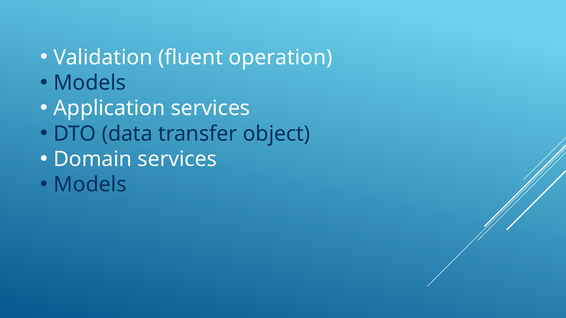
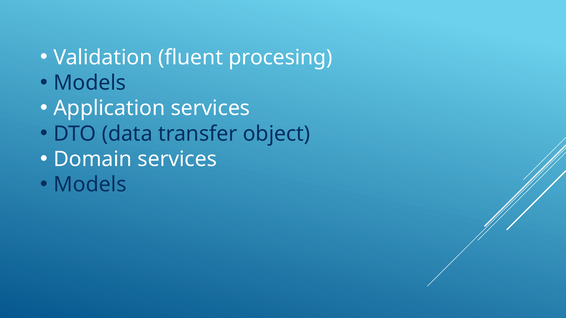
operation: operation -> procesing (281, 57)
